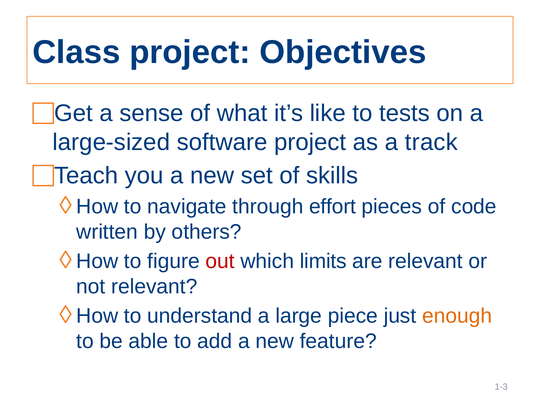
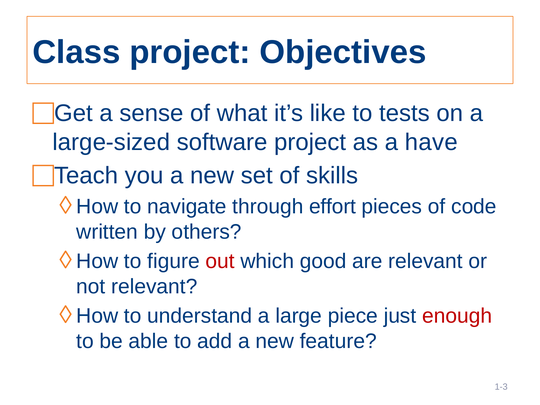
track: track -> have (431, 142)
limits: limits -> good (323, 261)
enough colour: orange -> red (457, 316)
